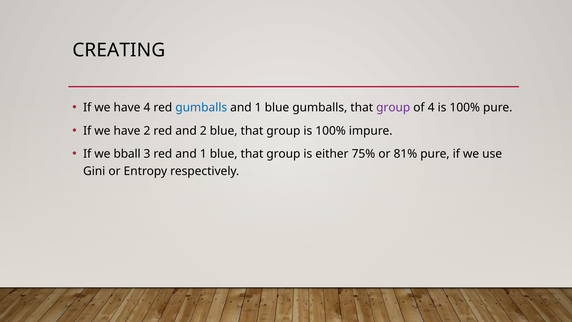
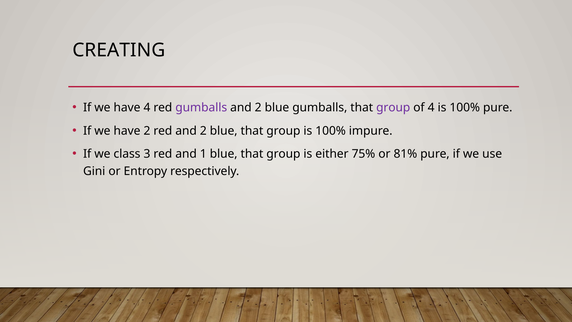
gumballs colour: blue -> purple (201, 108)
1: 1 -> 2 (258, 108)
bball: bball -> class (127, 154)
